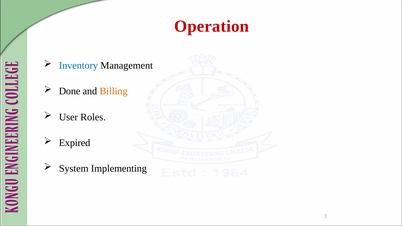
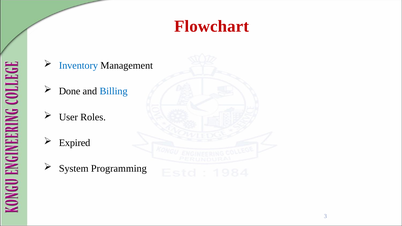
Operation: Operation -> Flowchart (212, 26)
Billing colour: orange -> blue (114, 91)
Implementing: Implementing -> Programming (119, 169)
